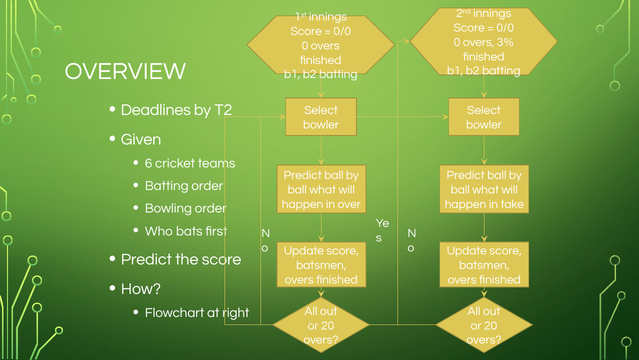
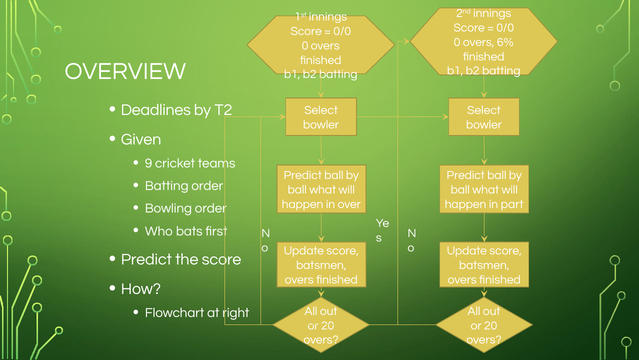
3%: 3% -> 6% (505, 42)
6: 6 -> 9 (149, 163)
take: take -> part (512, 204)
